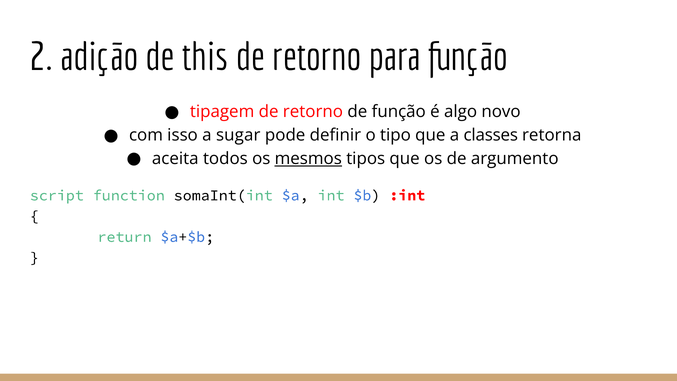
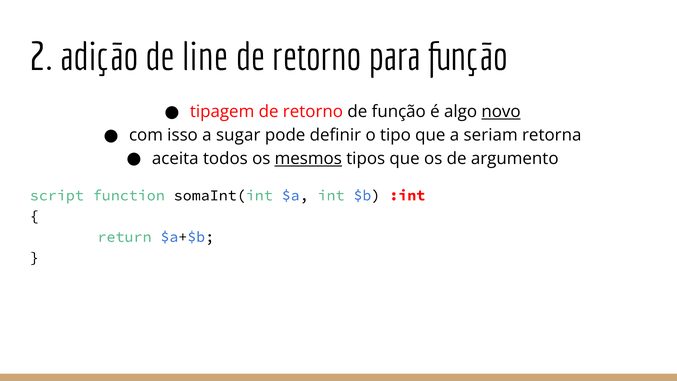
this: this -> line (205, 57)
novo underline: none -> present (501, 112)
classes: classes -> seriam (491, 135)
